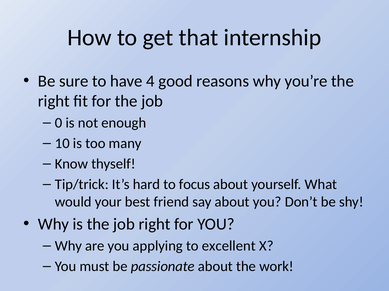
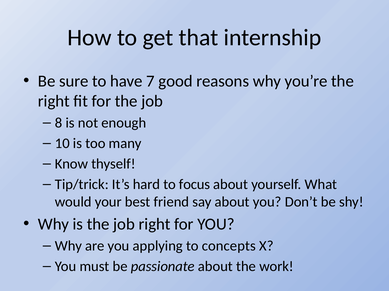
4: 4 -> 7 (150, 81)
0: 0 -> 8 (59, 123)
excellent: excellent -> concepts (229, 246)
